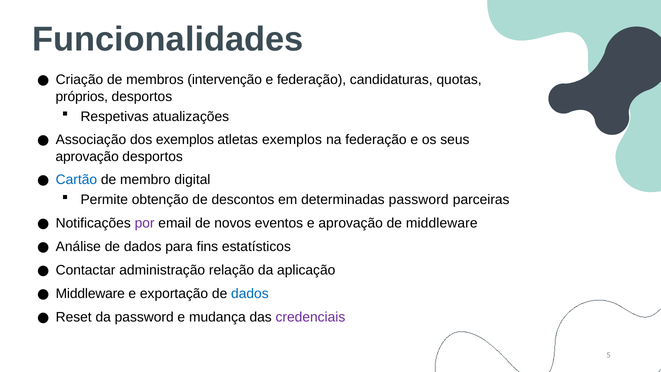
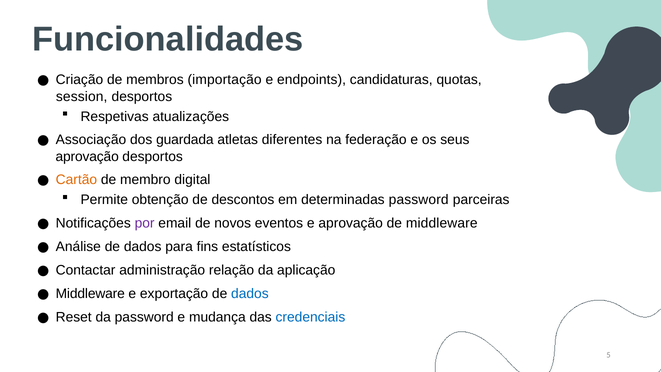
intervenção: intervenção -> importação (225, 80)
e federação: federação -> endpoints (312, 80)
próprios: próprios -> session (82, 96)
dos exemplos: exemplos -> guardada (185, 140)
atletas exemplos: exemplos -> diferentes (292, 140)
Cartão colour: blue -> orange (76, 180)
credenciais colour: purple -> blue (310, 317)
